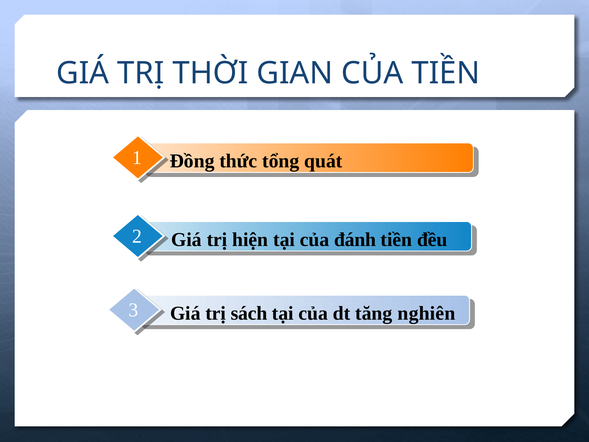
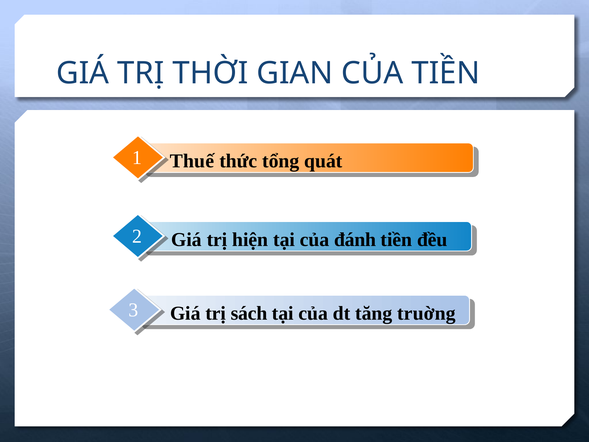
Đồng: Đồng -> Thuế (192, 161)
nghiên: nghiên -> truờng (426, 313)
